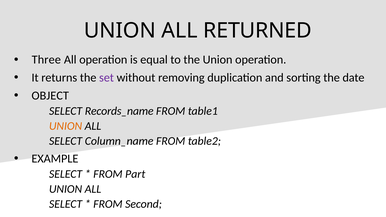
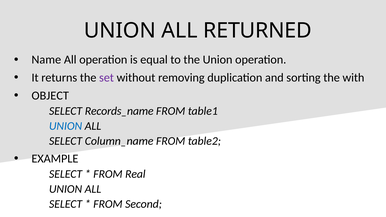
Three: Three -> Name (46, 60)
date: date -> with (353, 78)
UNION colour: orange -> blue (66, 126)
Part: Part -> Real (135, 174)
